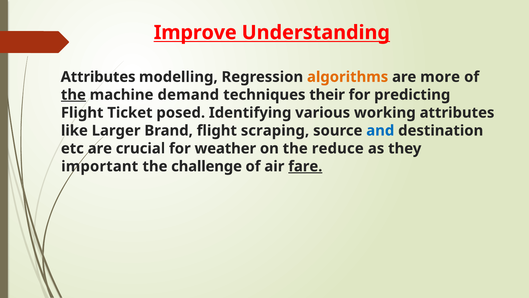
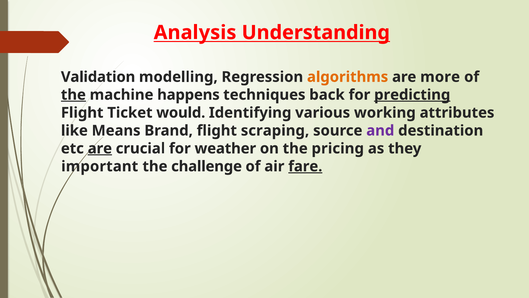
Improve: Improve -> Analysis (195, 33)
Attributes: Attributes -> Validation (98, 77)
demand: demand -> happens (188, 95)
their: their -> back (327, 95)
predicting underline: none -> present (412, 95)
posed: posed -> would (181, 113)
Larger: Larger -> Means (116, 130)
and colour: blue -> purple (380, 130)
are underline: none -> present (100, 148)
reduce: reduce -> pricing (338, 148)
